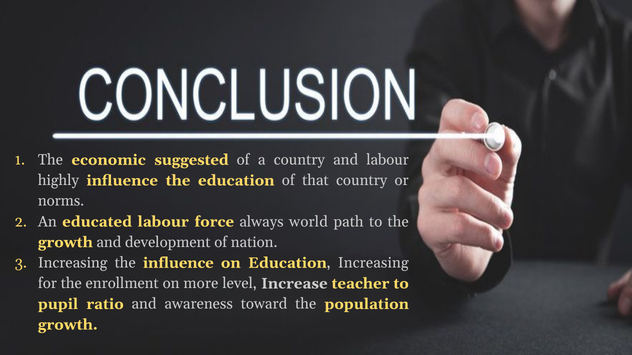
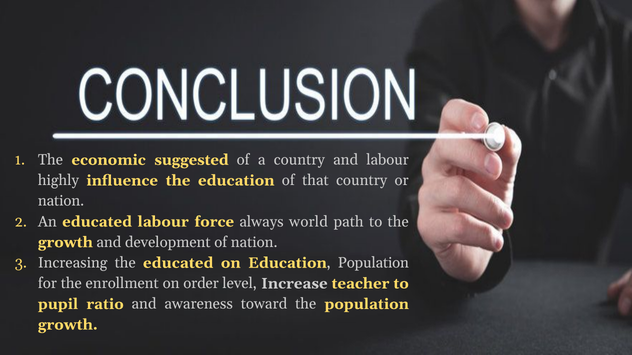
norms: norms -> nation (61, 201)
the influence: influence -> educated (178, 263)
Education Increasing: Increasing -> Population (373, 263)
more: more -> order (201, 284)
